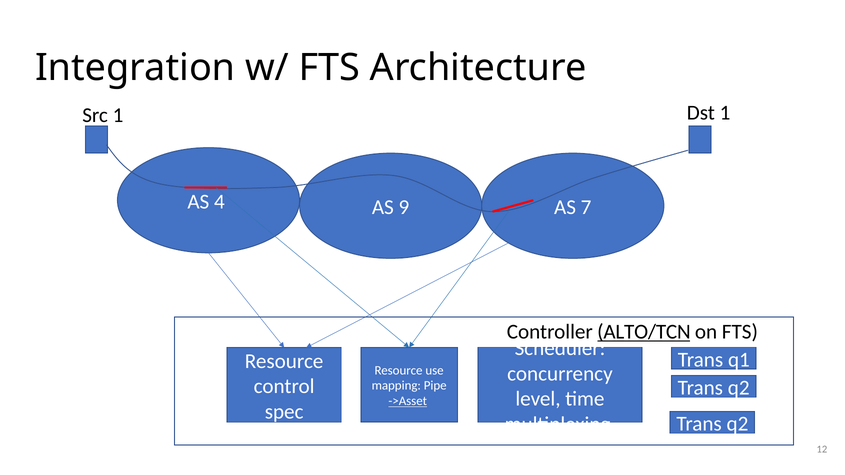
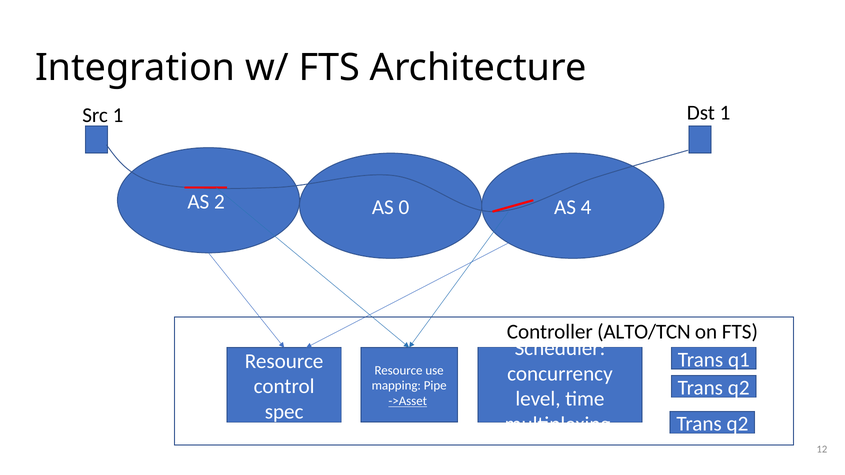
4: 4 -> 2 (219, 202)
9: 9 -> 0 (404, 207)
7: 7 -> 4 (586, 207)
ALTO/TCN underline: present -> none (644, 332)
